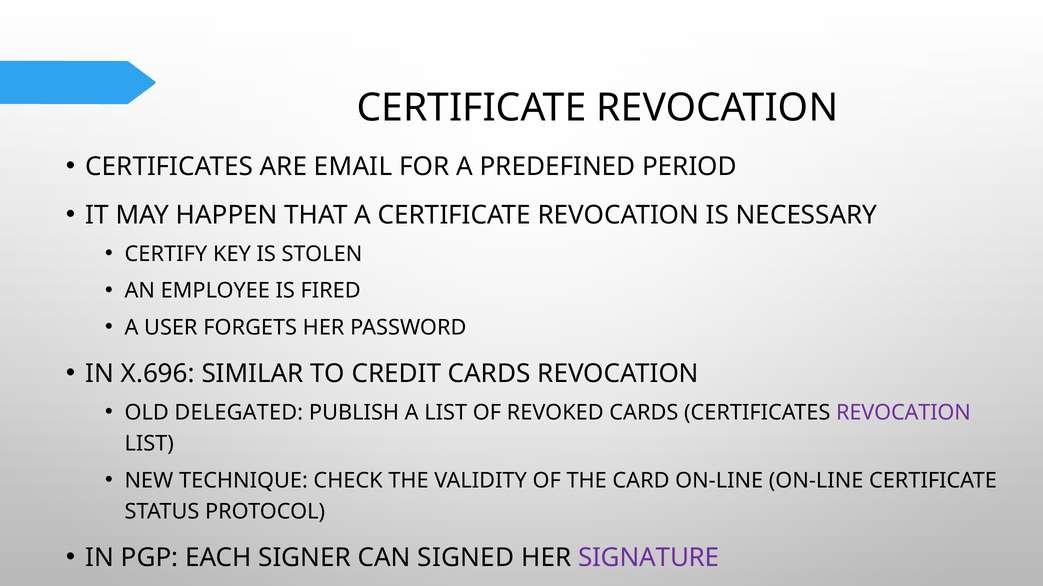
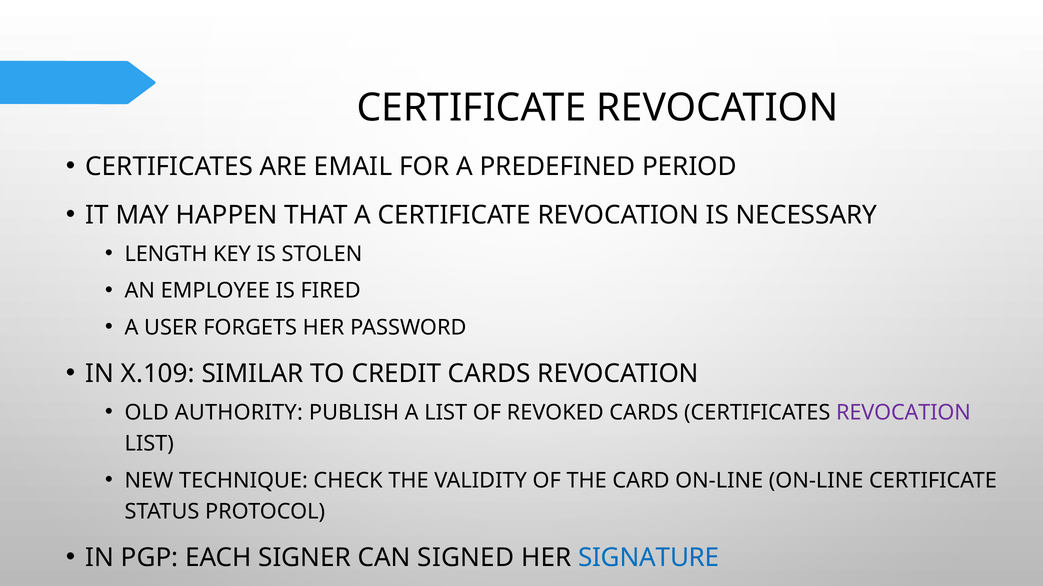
CERTIFY: CERTIFY -> LENGTH (166, 254)
X.696: X.696 -> X.109 (158, 374)
DELEGATED: DELEGATED -> AUTHORITY (239, 413)
SIGNATURE colour: purple -> blue (649, 558)
